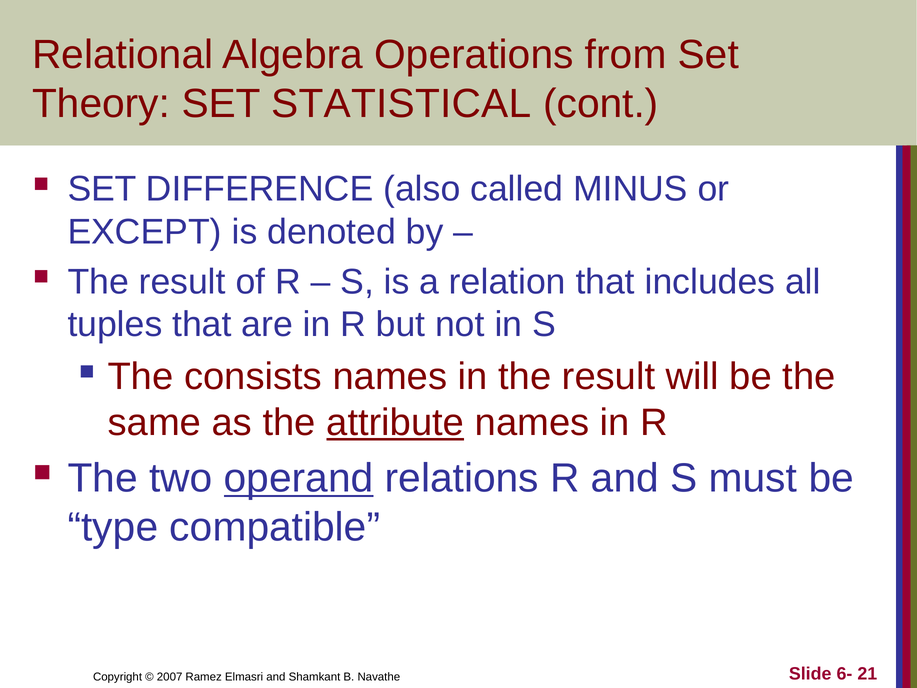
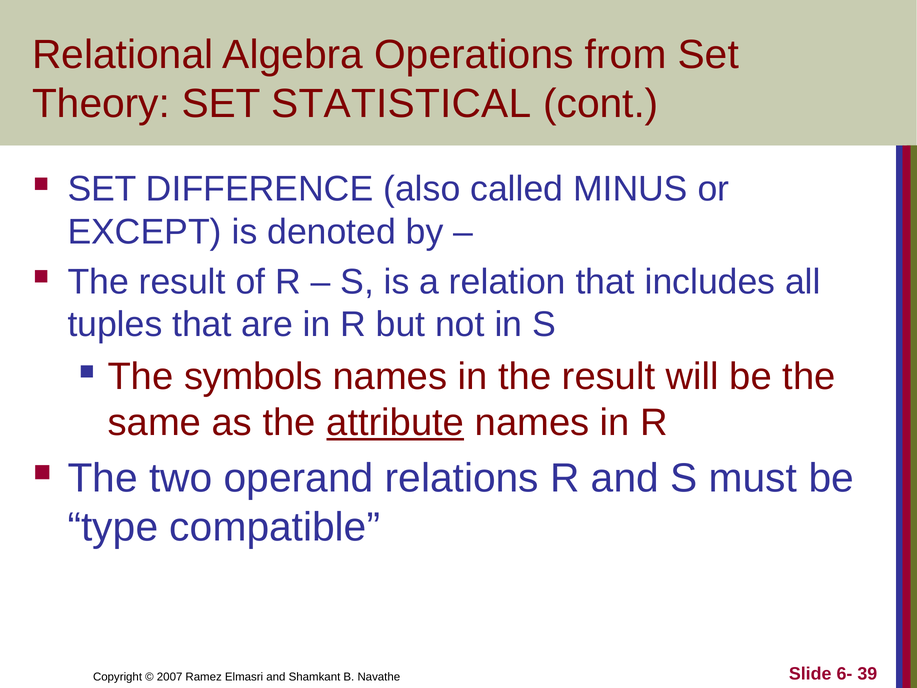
consists: consists -> symbols (253, 377)
operand underline: present -> none (299, 478)
21: 21 -> 39 (867, 674)
